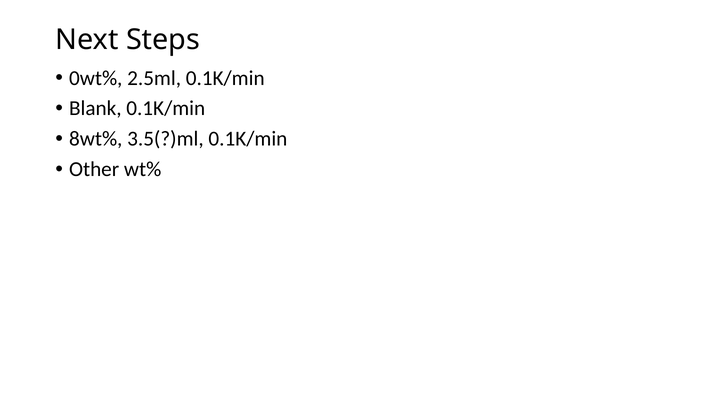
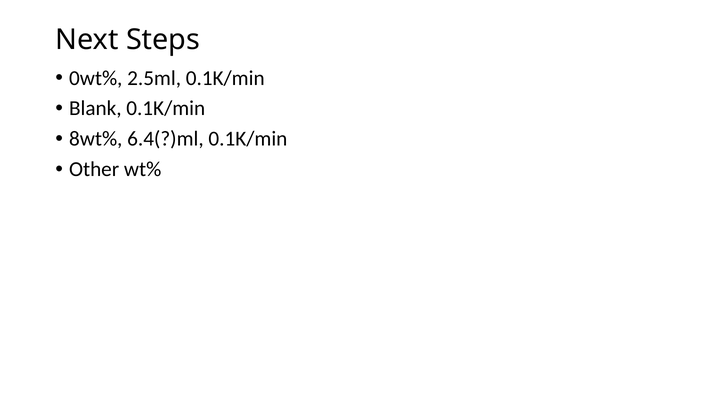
3.5(?)ml: 3.5(?)ml -> 6.4(?)ml (165, 139)
